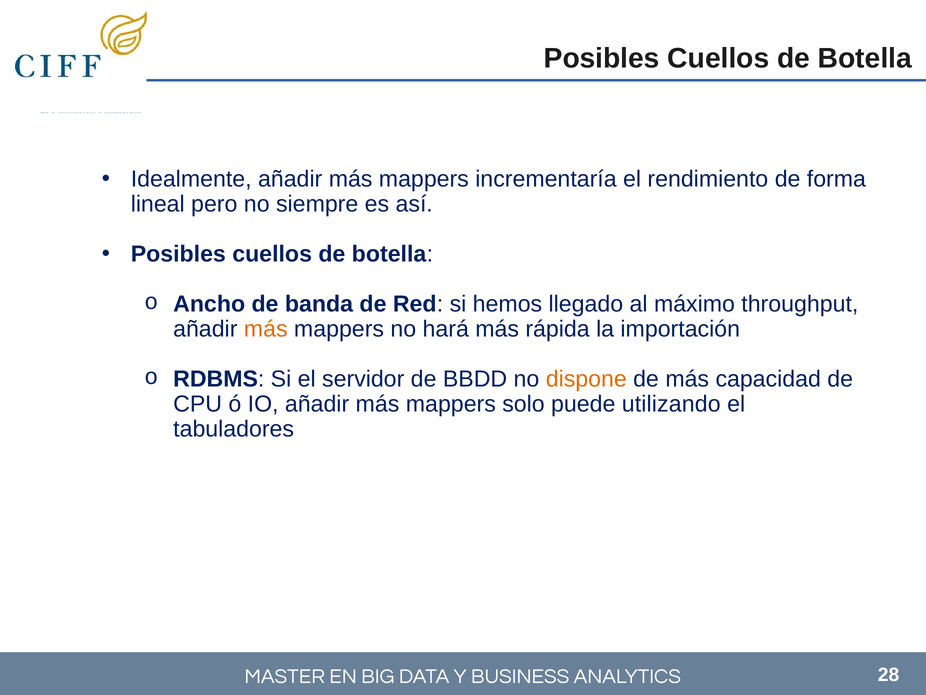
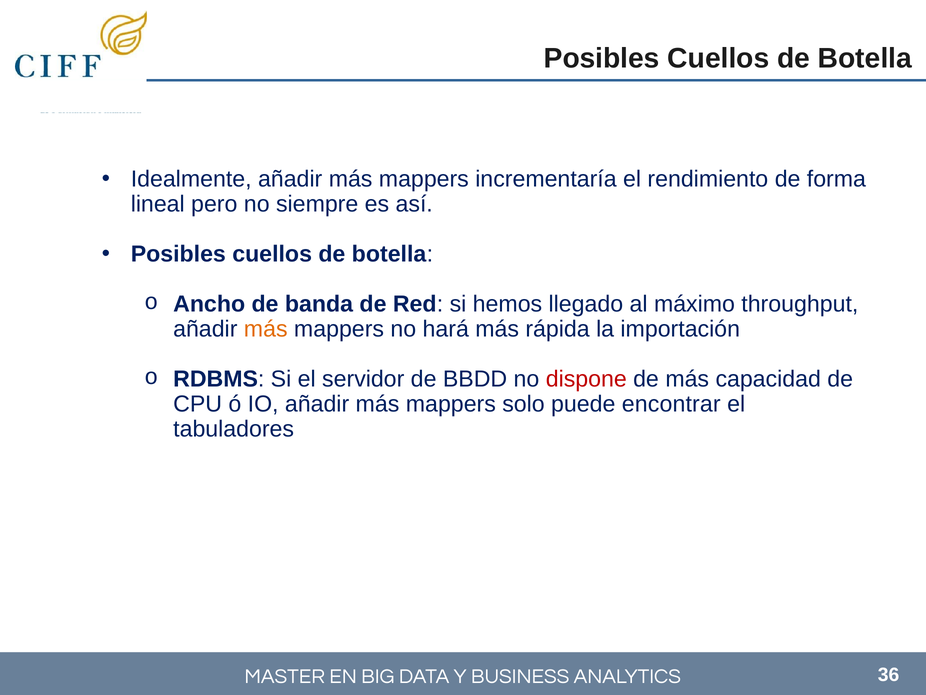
dispone colour: orange -> red (586, 379)
utilizando: utilizando -> encontrar (671, 404)
28: 28 -> 36 (889, 675)
